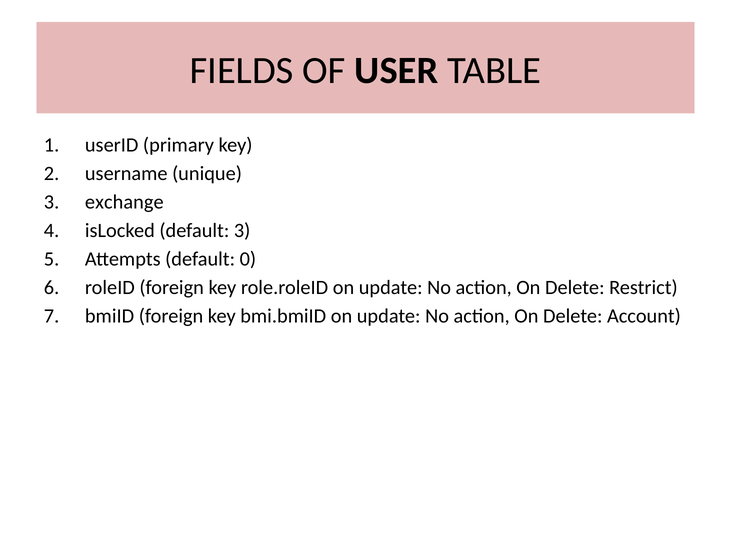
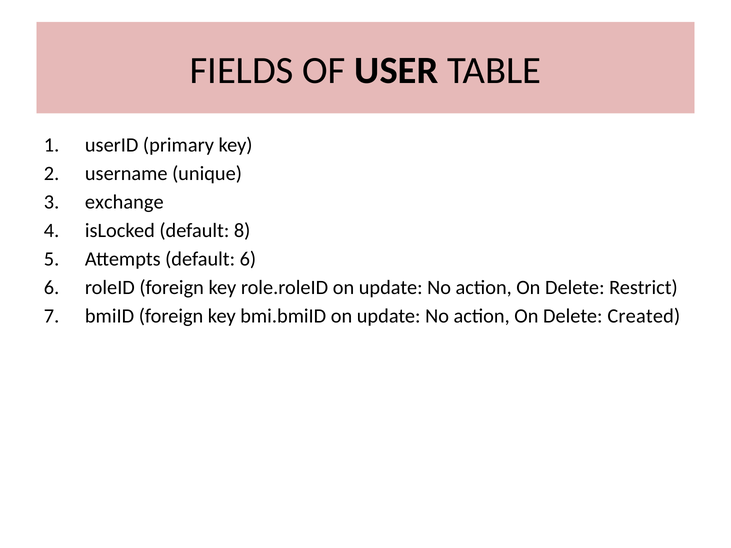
default 3: 3 -> 8 (242, 231)
default 0: 0 -> 6 (248, 259)
Account: Account -> Created (644, 316)
